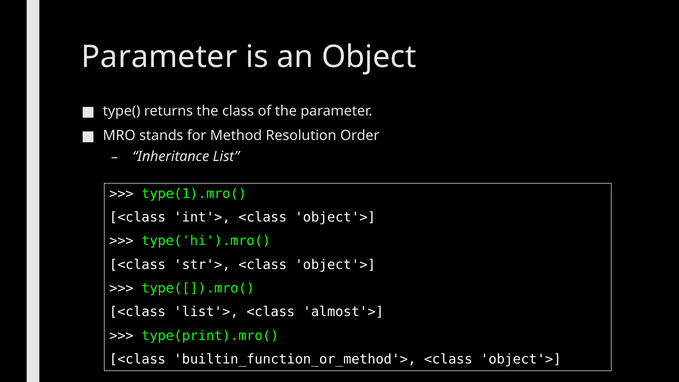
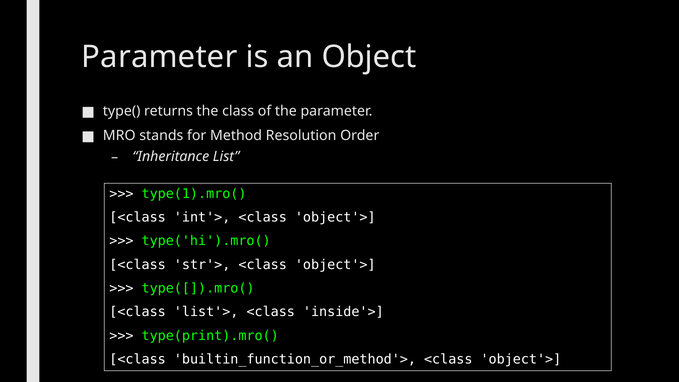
almost'>: almost'> -> inside'> (343, 312)
